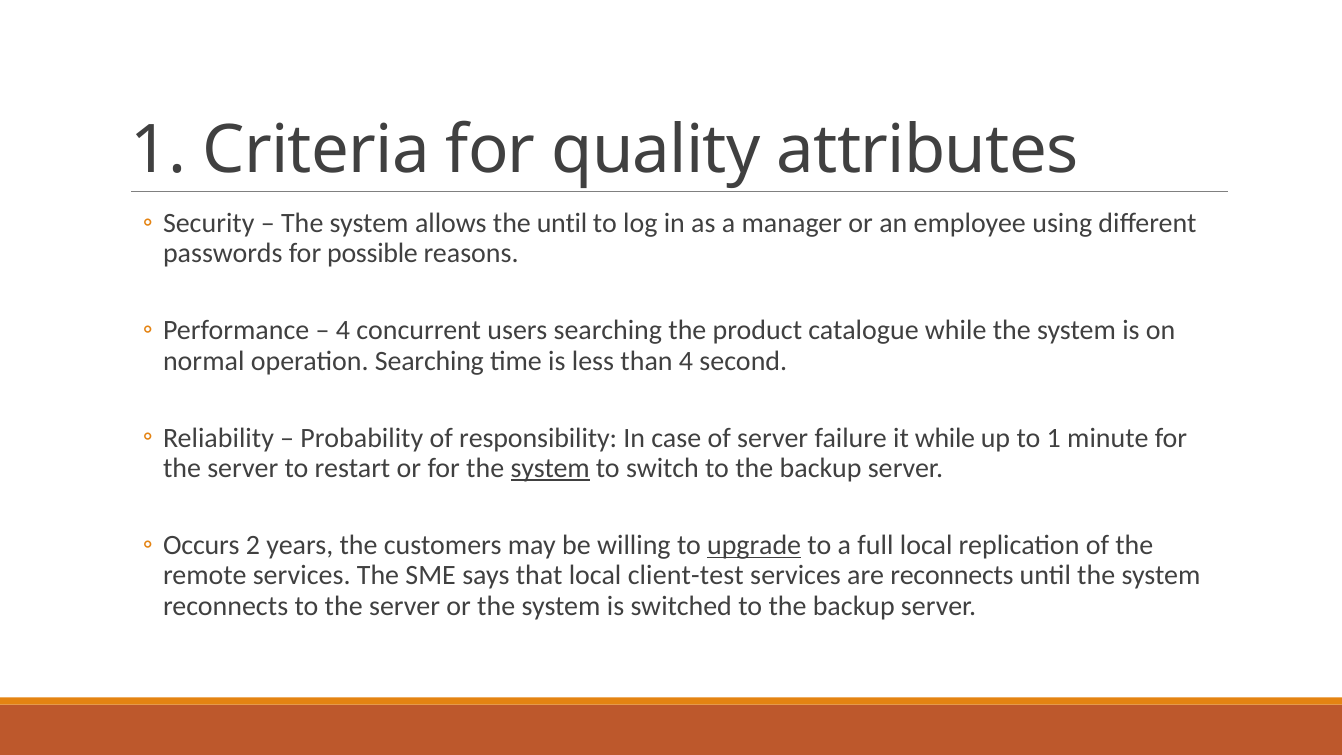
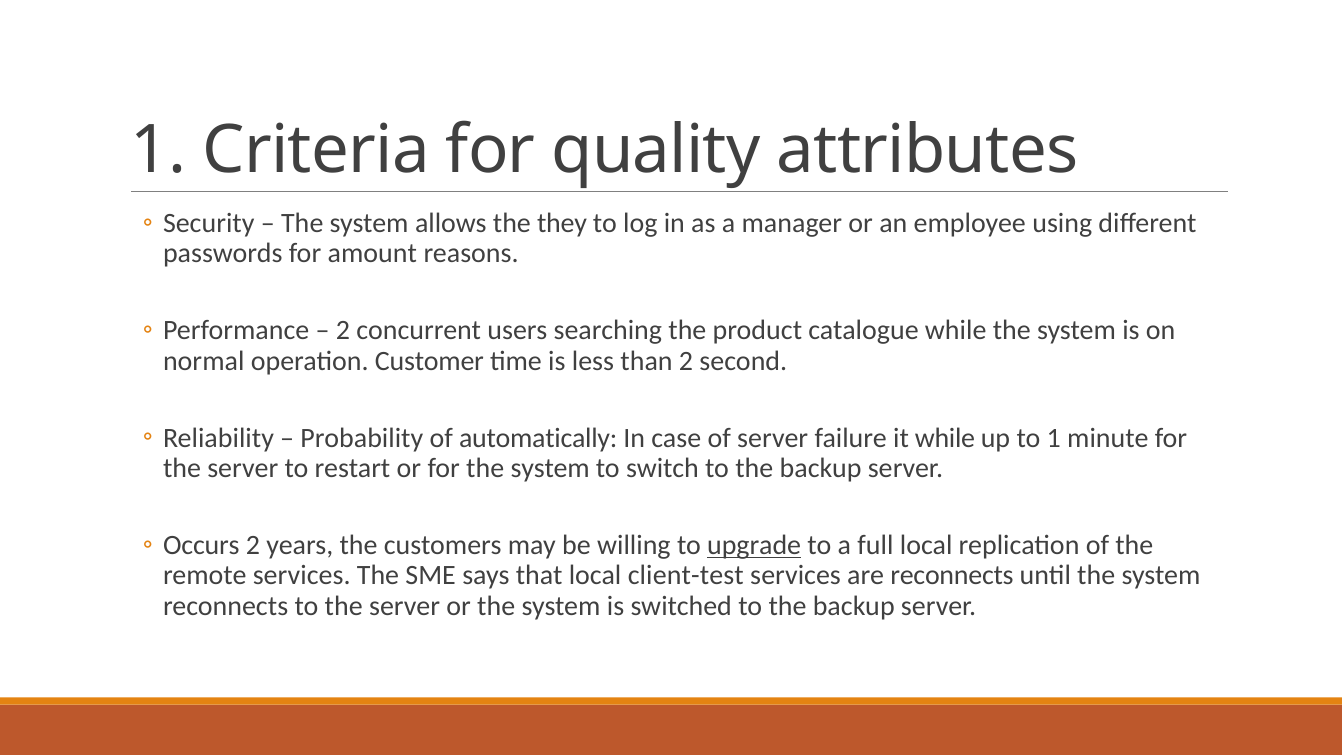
the until: until -> they (562, 223)
possible: possible -> amount (372, 253)
4: 4 -> 2 (343, 331)
operation Searching: Searching -> Customer (429, 361)
than 4: 4 -> 2 (686, 361)
responsibility: responsibility -> automatically (538, 438)
system underline: present -> none (550, 468)
